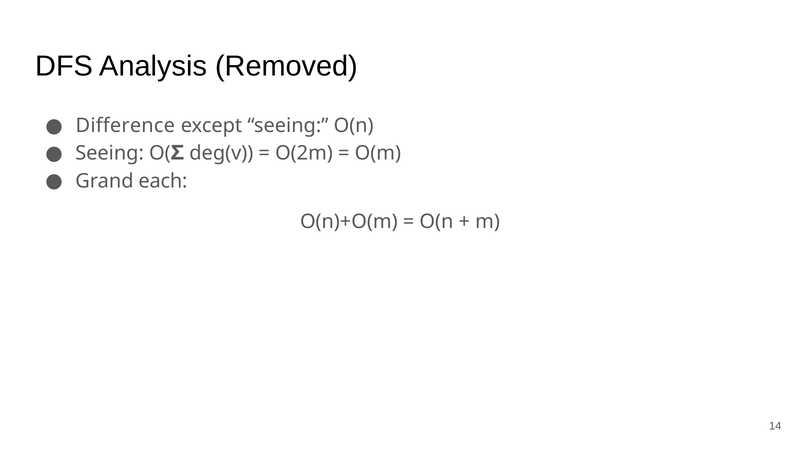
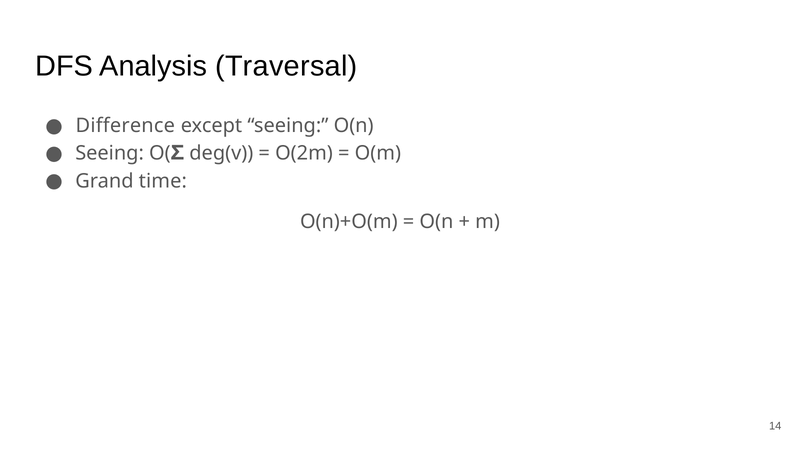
Removed: Removed -> Traversal (286, 66)
each: each -> time (163, 181)
